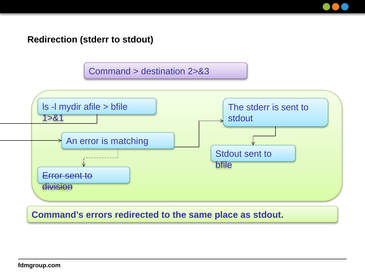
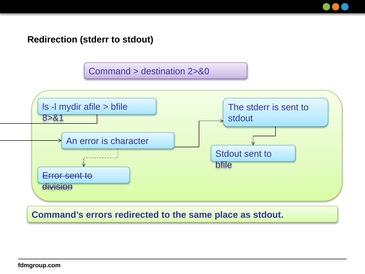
2>&3: 2>&3 -> 2>&0 (198, 71)
1>&1: 1>&1 -> 8>&1 (53, 118)
matching: matching -> character (130, 141)
